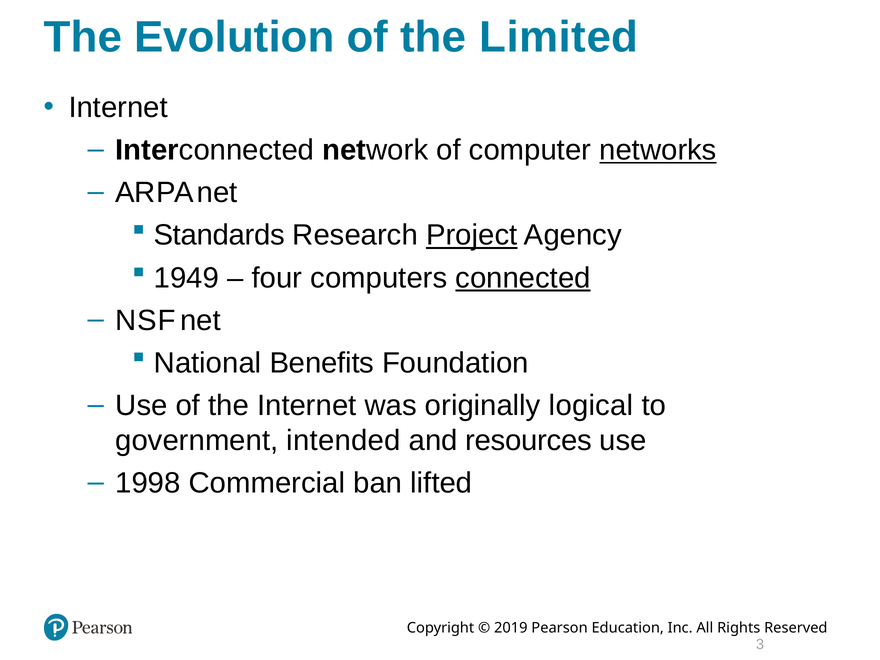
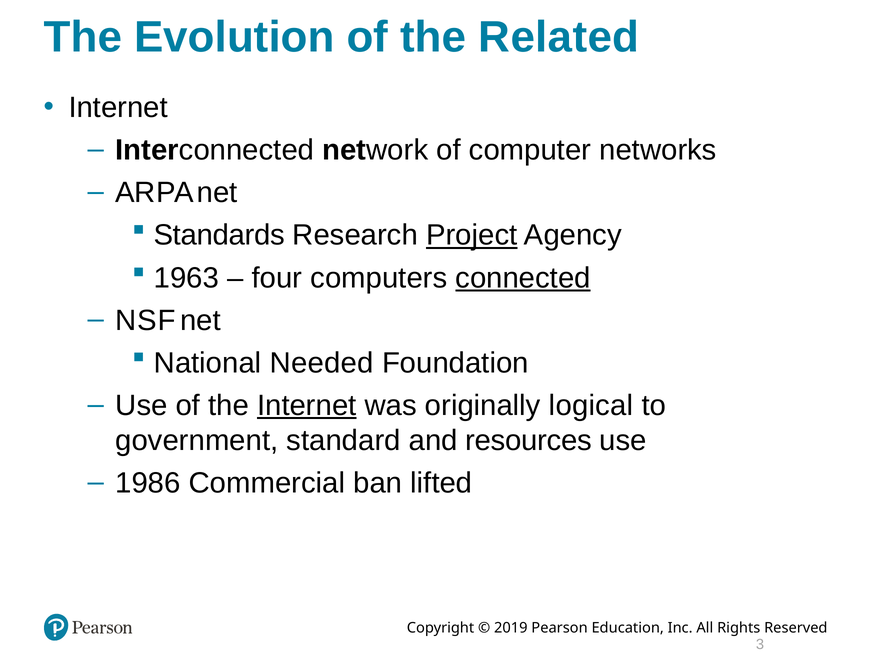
Limited: Limited -> Related (559, 37)
networks underline: present -> none (658, 150)
1949: 1949 -> 1963 (186, 278)
Benefits: Benefits -> Needed (322, 363)
Internet underline: none -> present (307, 405)
intended: intended -> standard (344, 441)
1998: 1998 -> 1986 (148, 483)
